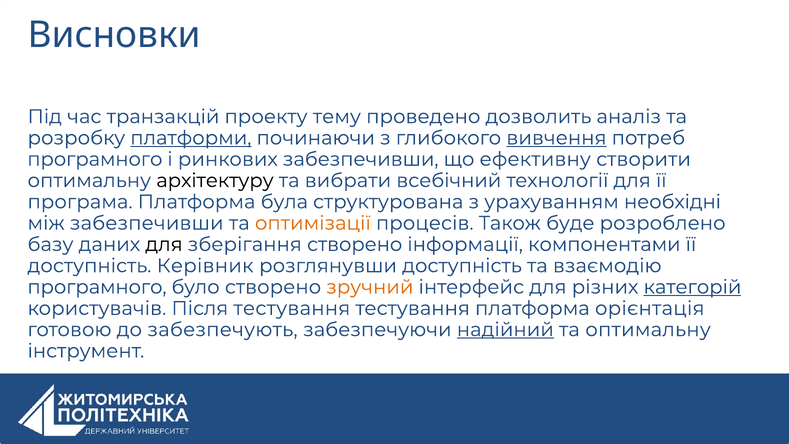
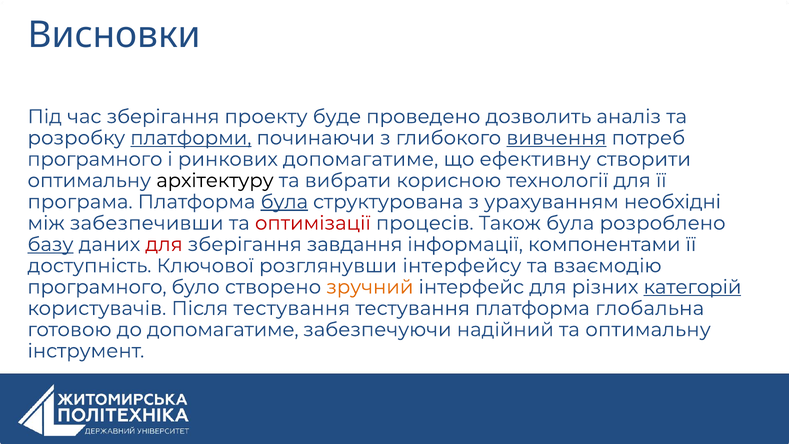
час транзакцій: транзакцій -> зберігання (163, 117)
тему: тему -> буде (337, 117)
ринкових забезпечивши: забезпечивши -> допомагатиме (361, 159)
всебічний: всебічний -> корисною (449, 180)
була underline: none -> present (284, 202)
оптимізації colour: orange -> red (313, 223)
Також буде: буде -> була (570, 223)
базу underline: none -> present (50, 244)
для colour: black -> red (164, 244)
зберігання створено: створено -> завдання (355, 244)
Керівник: Керівник -> Ключової (205, 266)
розглянувши доступність: доступність -> інтерфейсу (462, 266)
орієнтація: орієнтація -> глобальна (650, 308)
до забезпечують: забезпечують -> допомагатиме (223, 330)
надійний underline: present -> none (505, 330)
